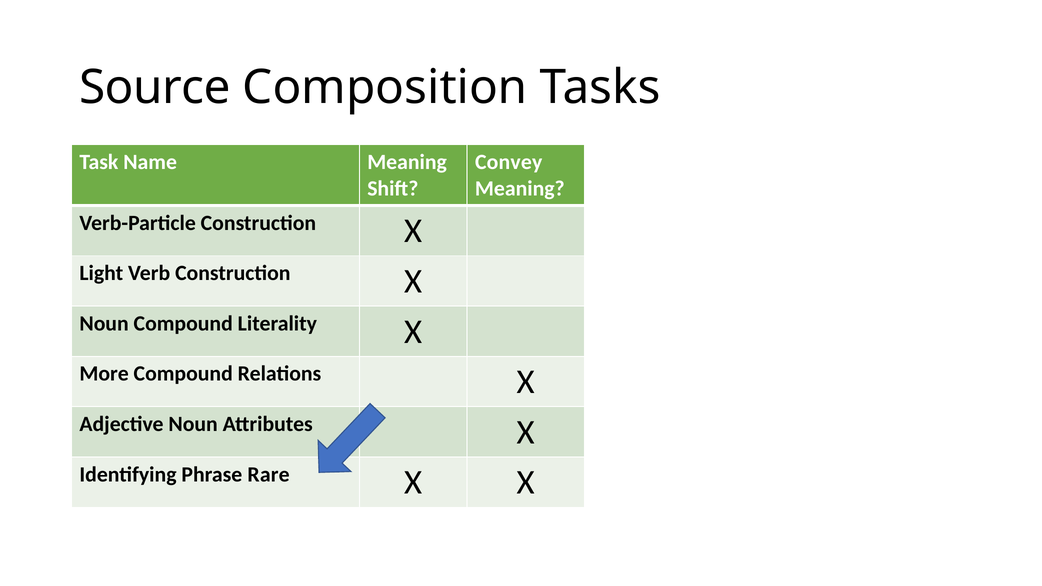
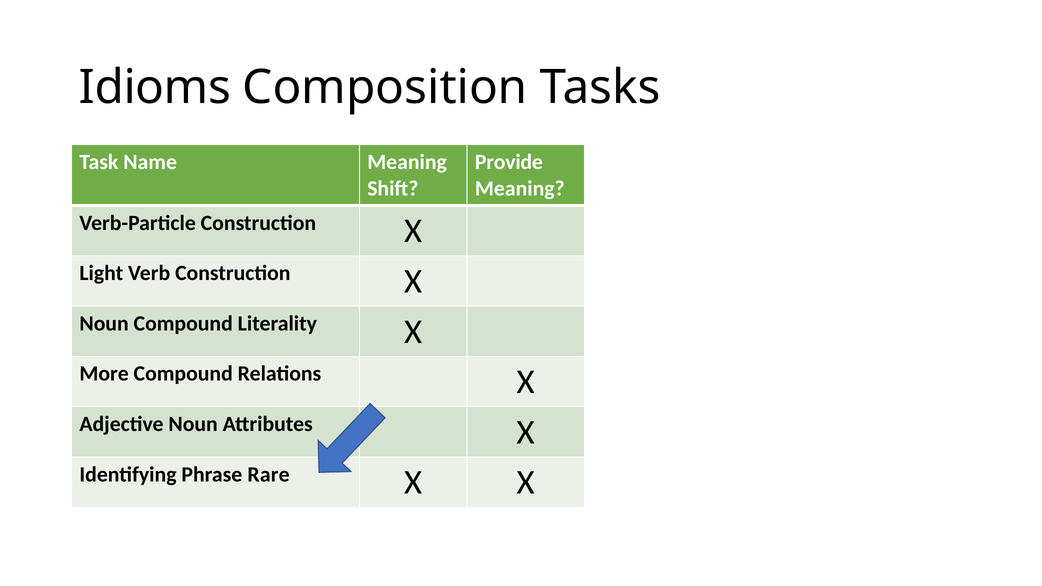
Source: Source -> Idioms (155, 88)
Convey: Convey -> Provide (509, 162)
